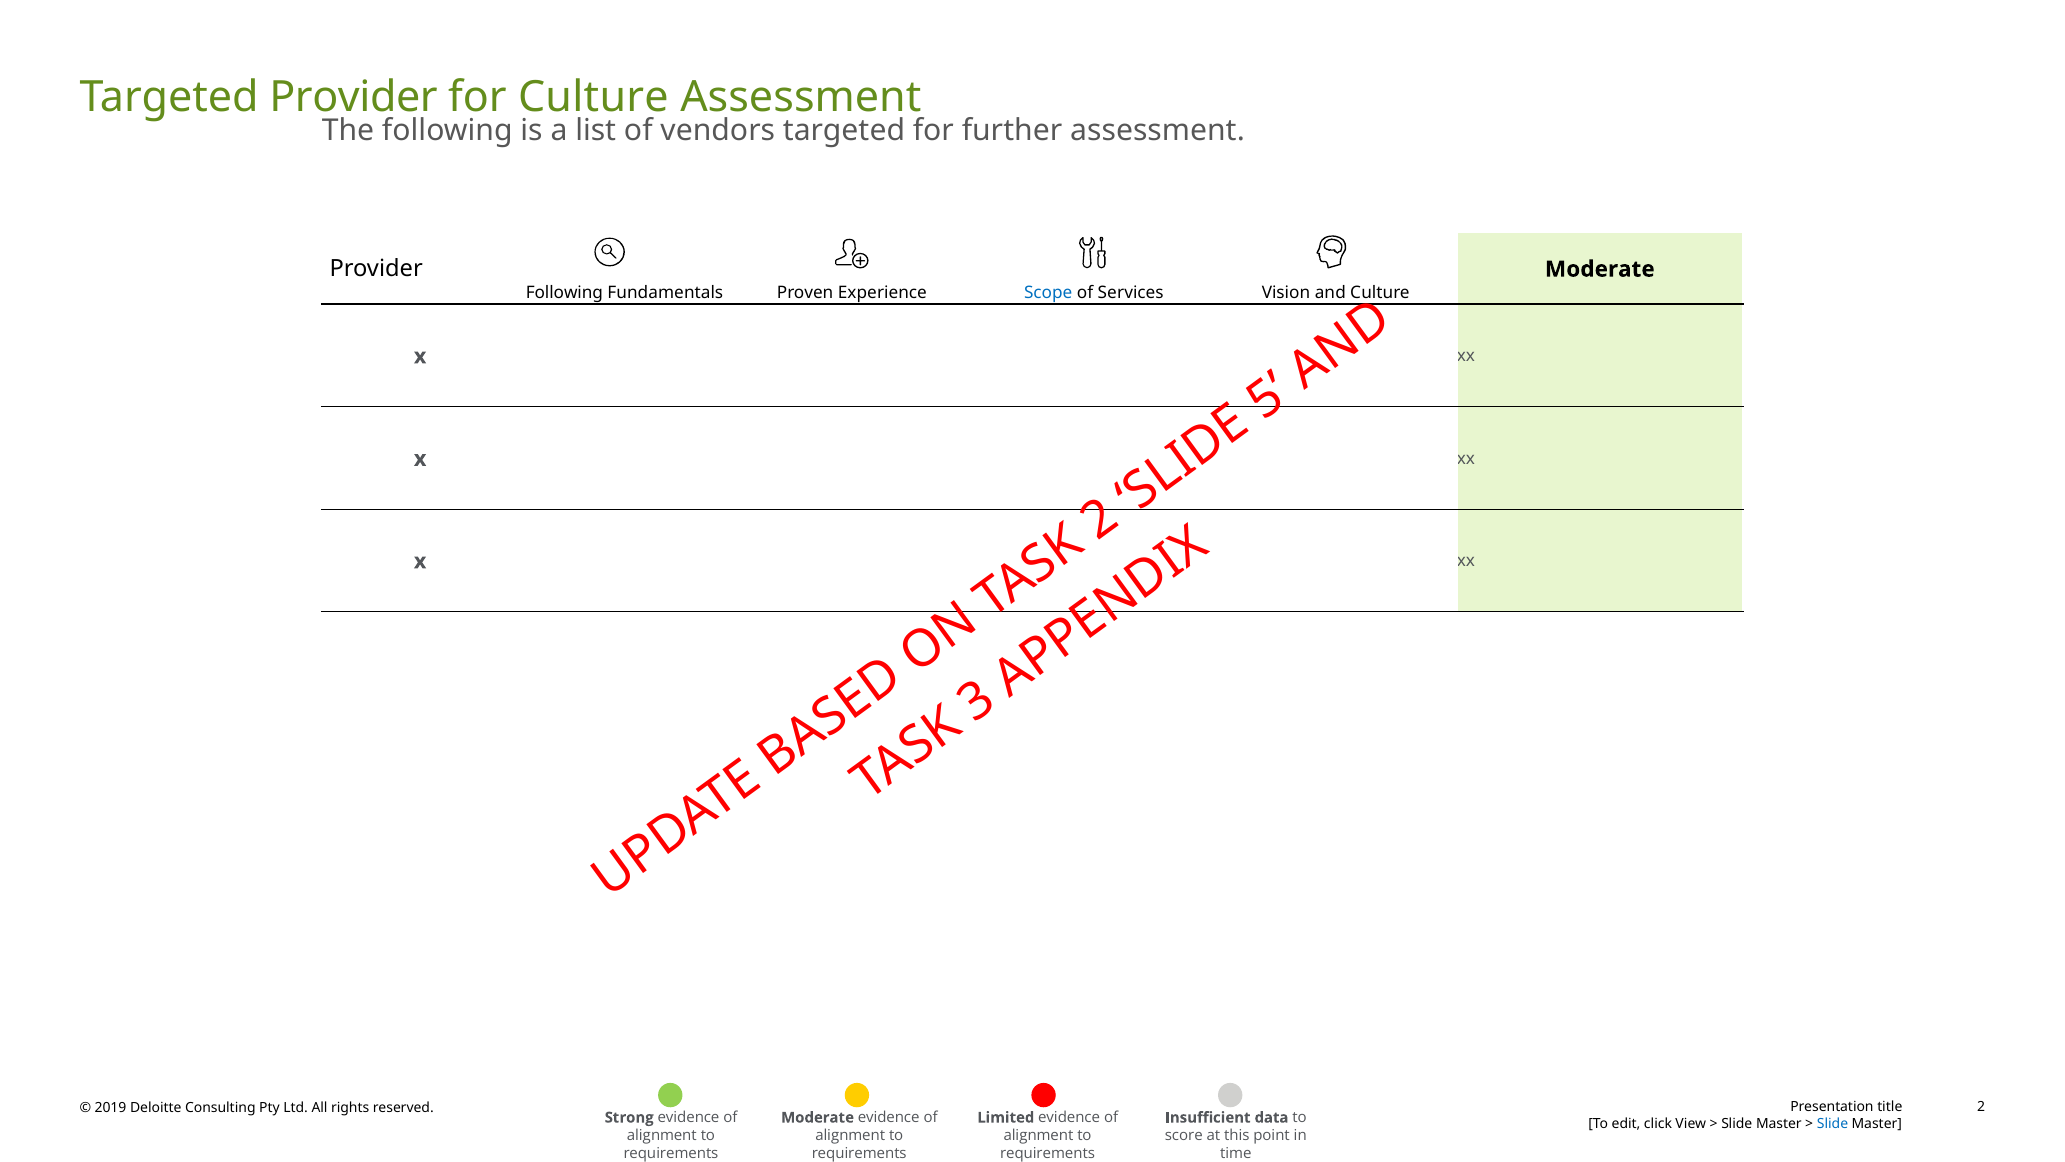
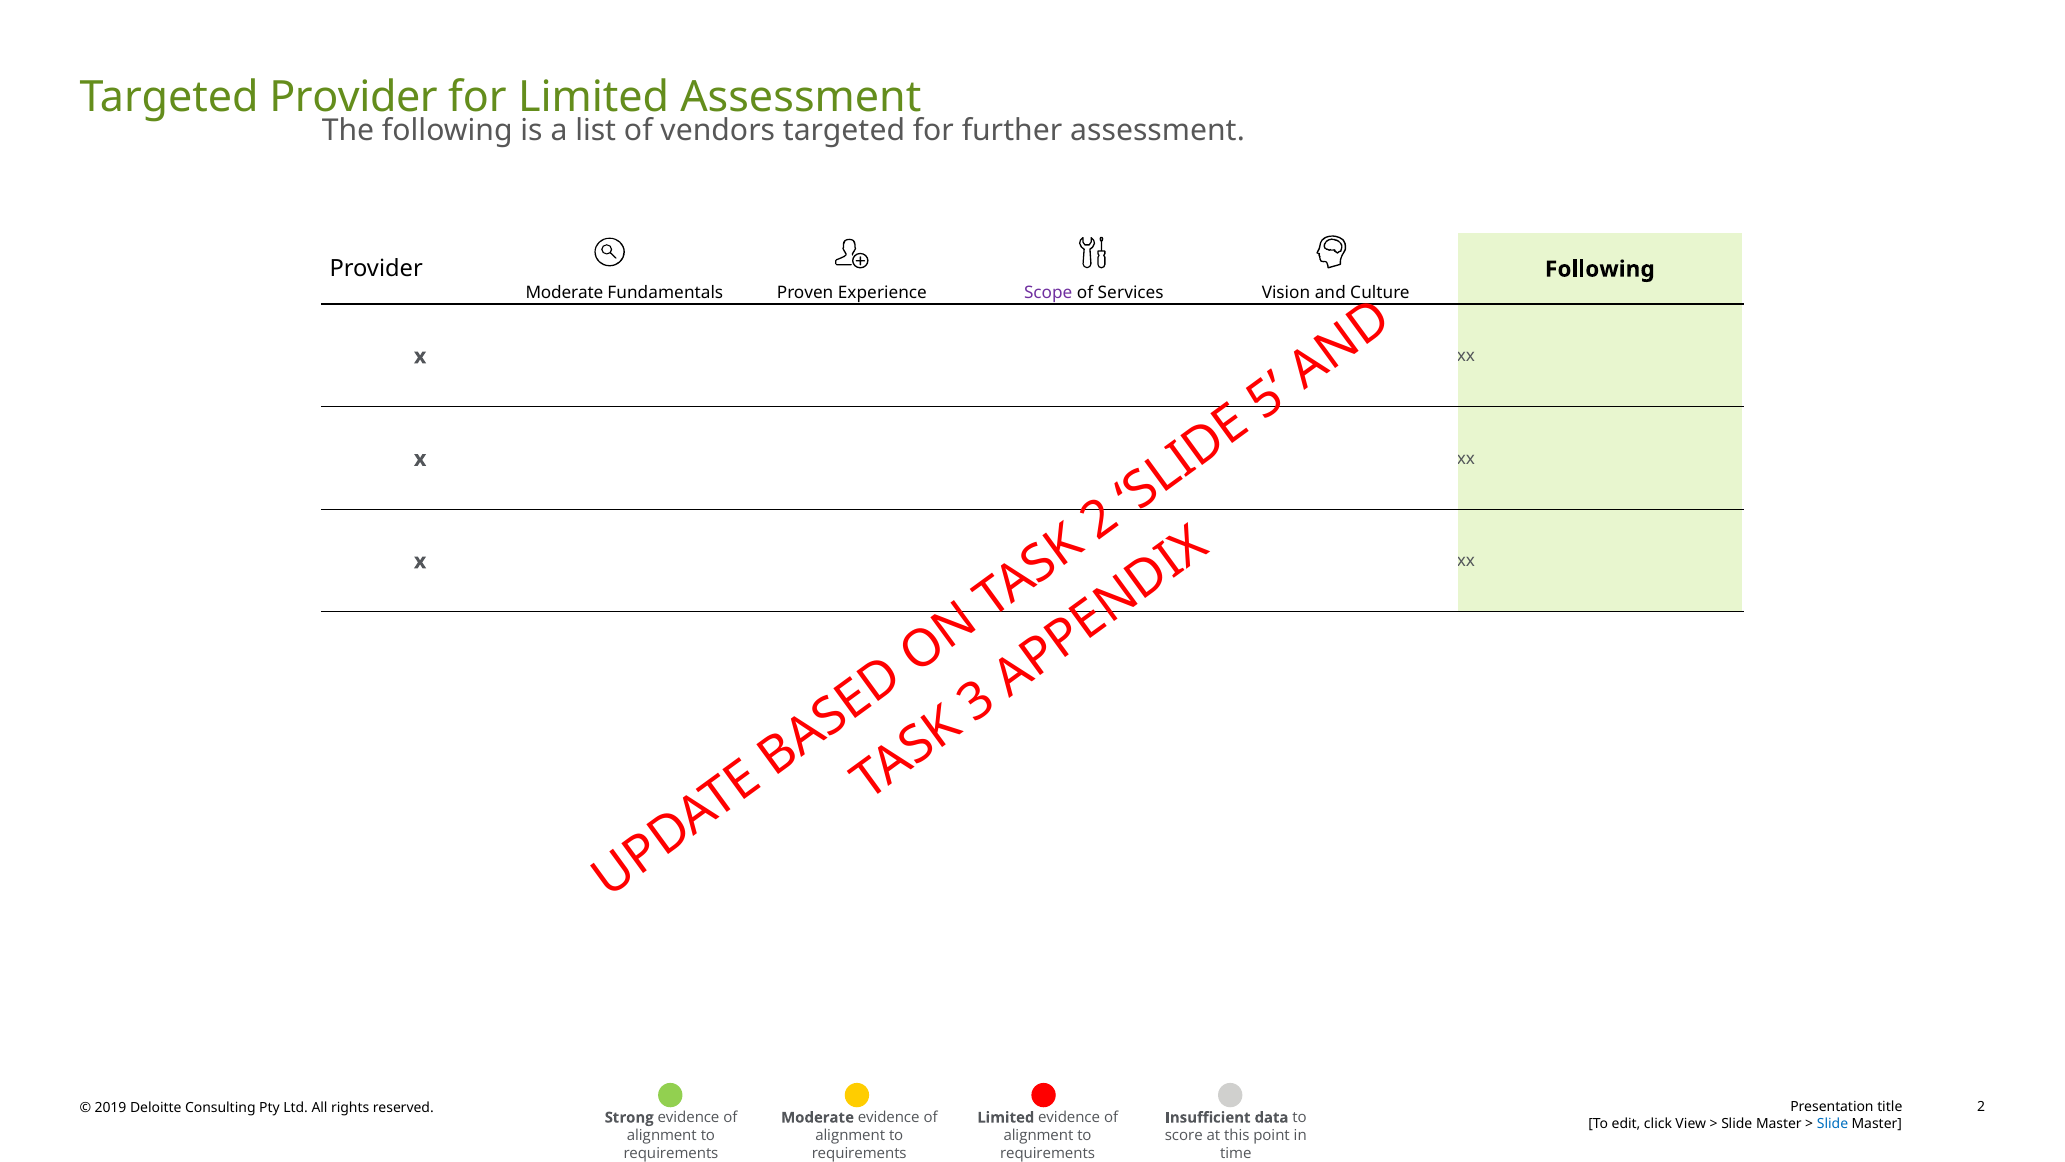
for Culture: Culture -> Limited (594, 97)
Moderate: Moderate -> Following (1600, 269)
Following: Following -> Moderate (564, 293)
Scope colour: blue -> purple (1048, 293)
